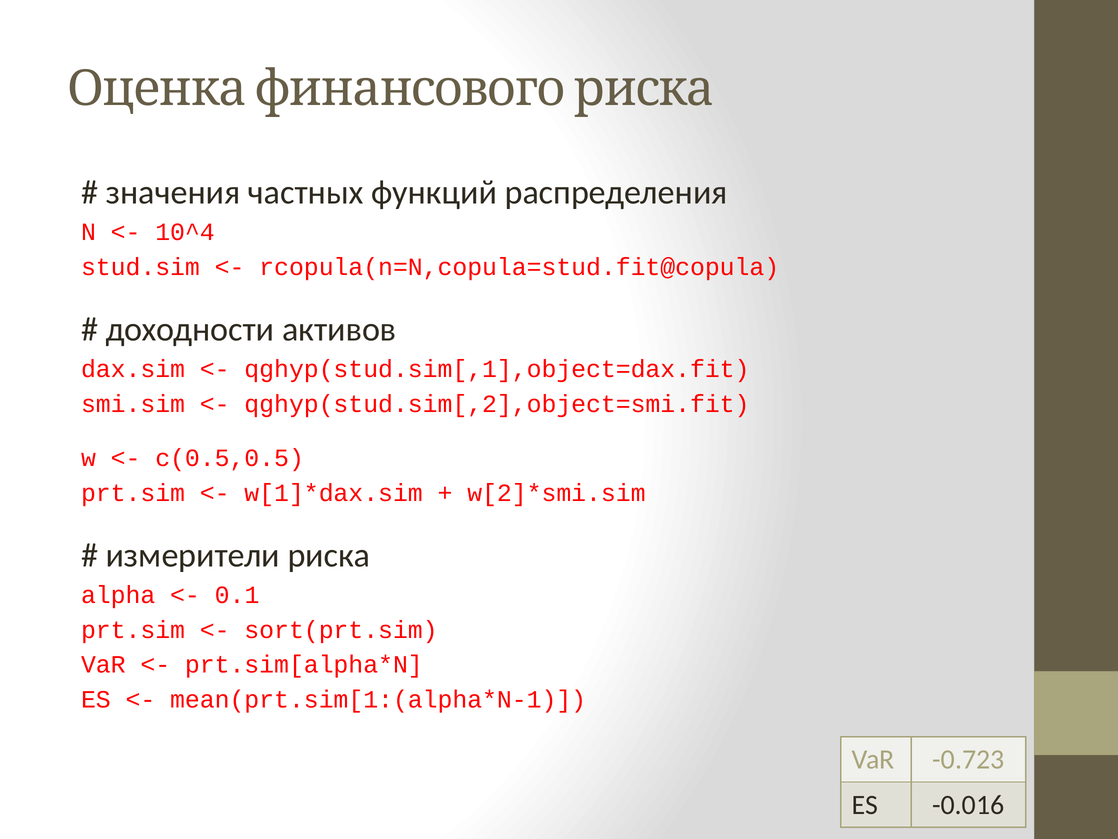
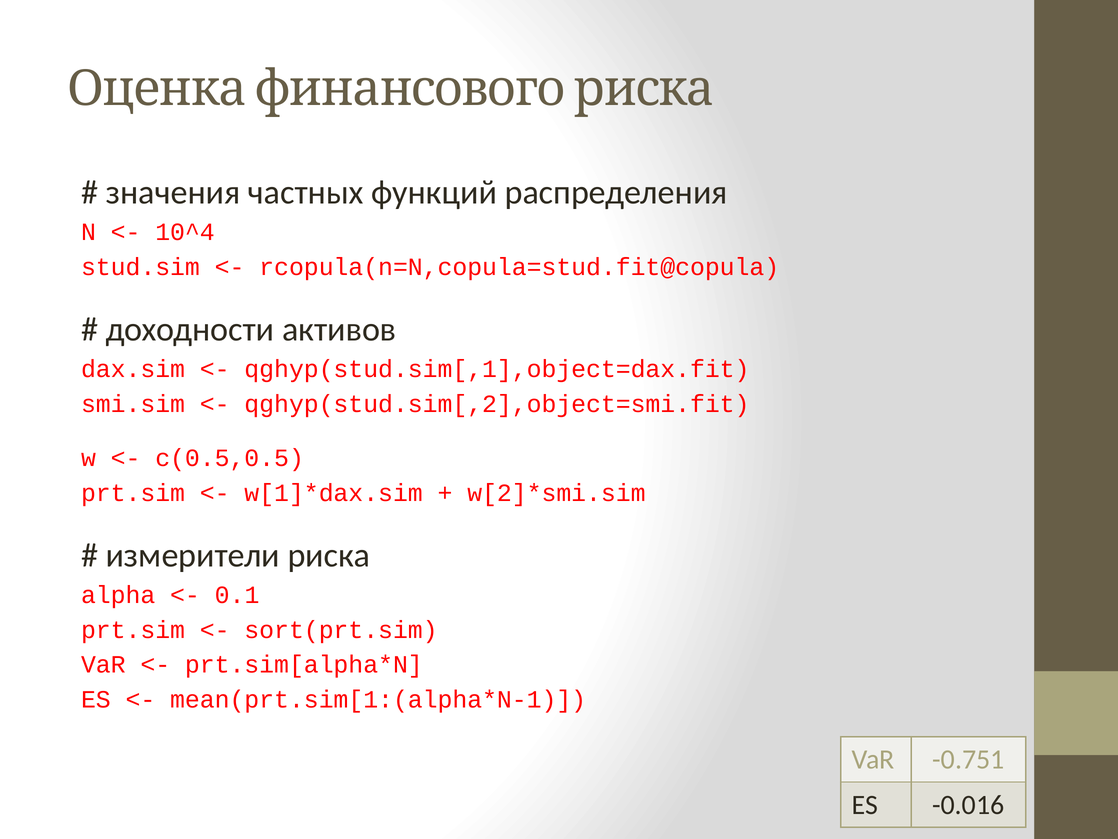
-0.723: -0.723 -> -0.751 (968, 759)
